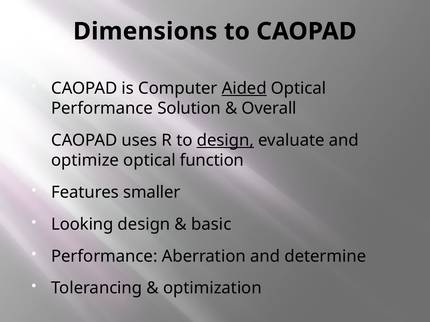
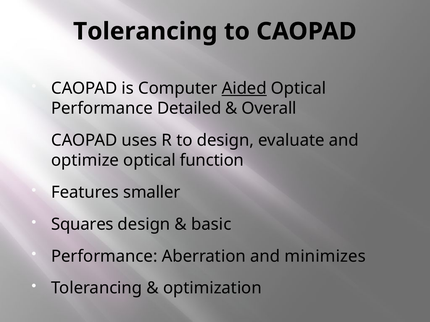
Dimensions: Dimensions -> Tolerancing (145, 31)
Solution: Solution -> Detailed (189, 109)
design underline: present -> none (225, 141)
Looking: Looking -> Squares (82, 225)
determine: determine -> minimizes (325, 257)
